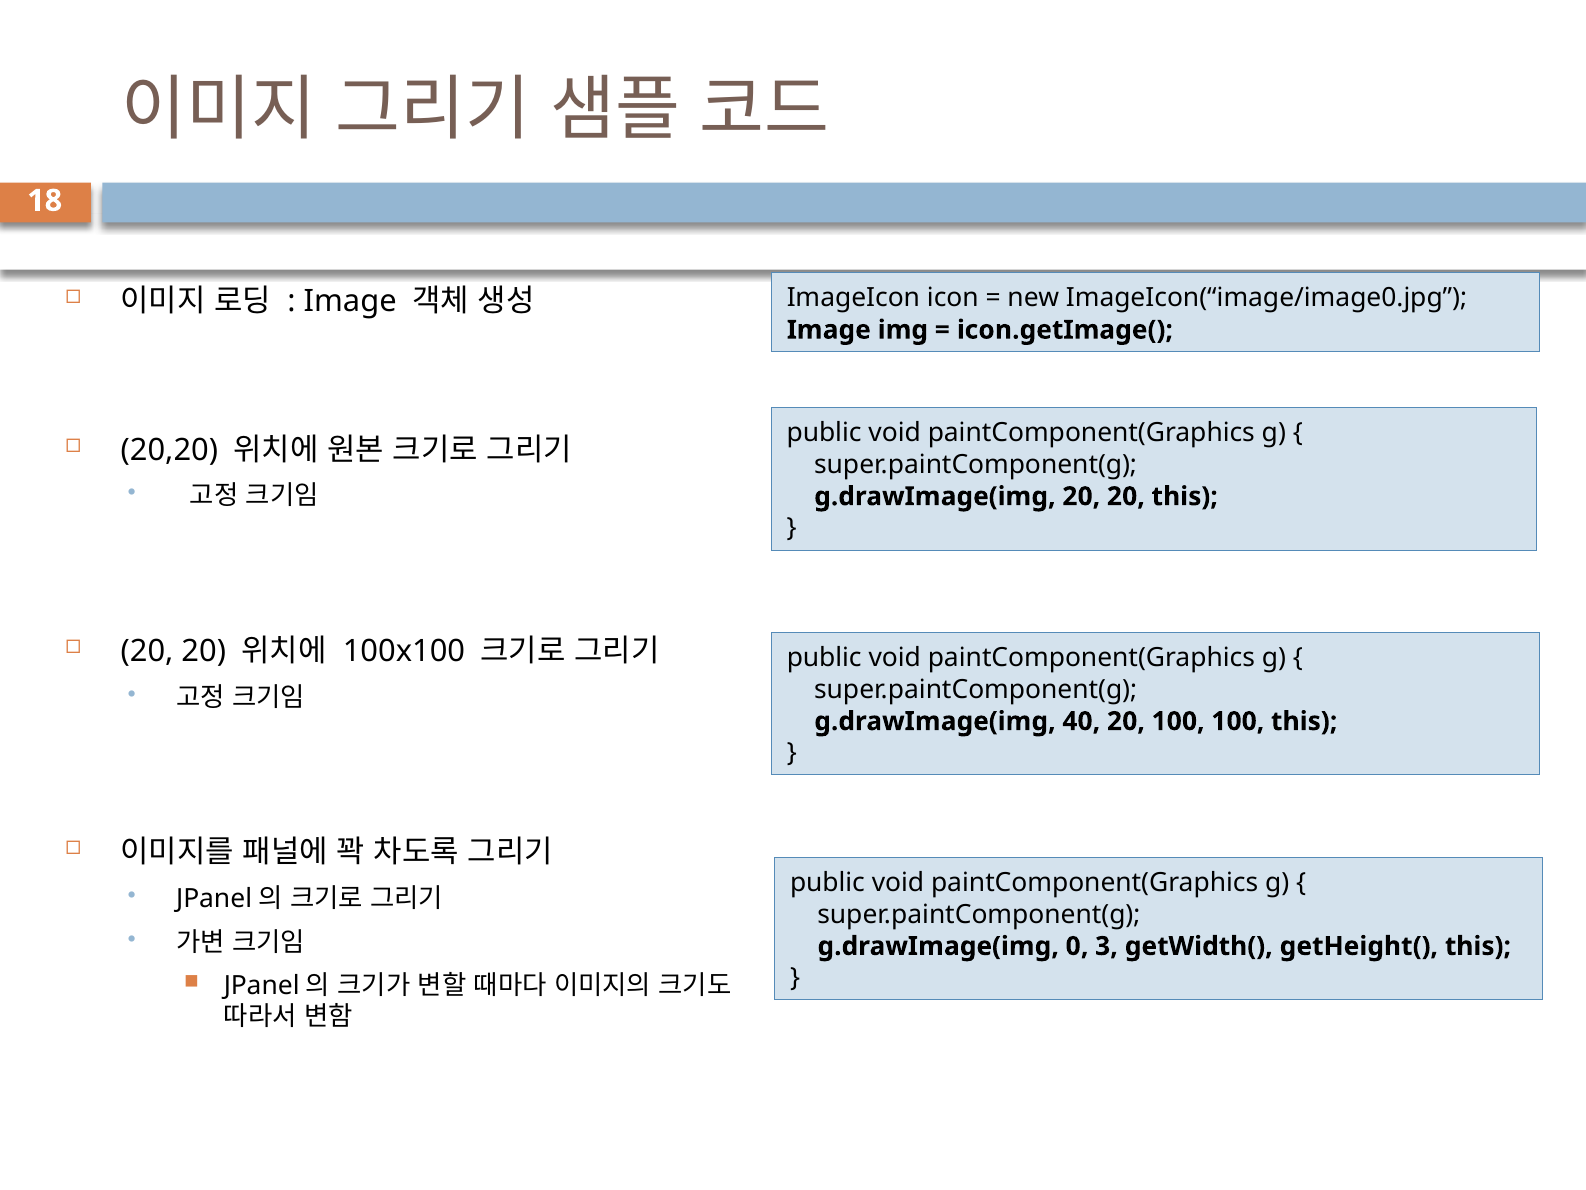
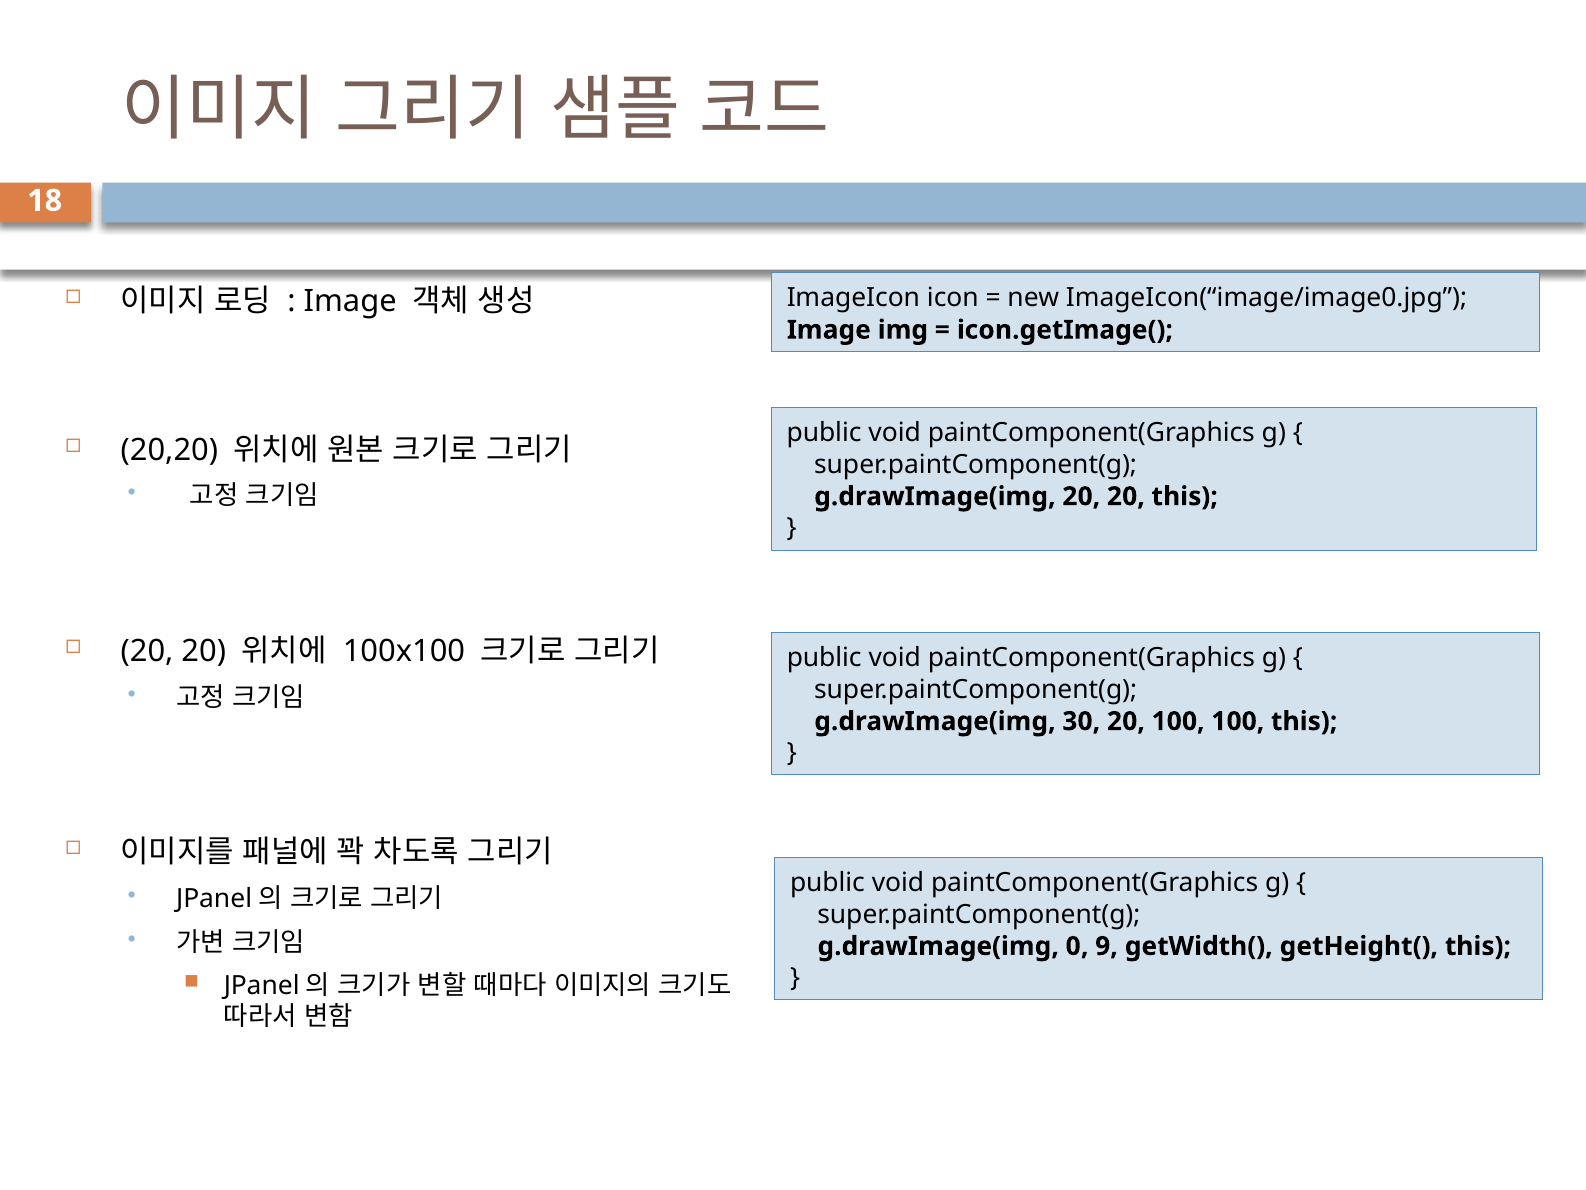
40: 40 -> 30 (1081, 721)
3: 3 -> 9 (1106, 946)
